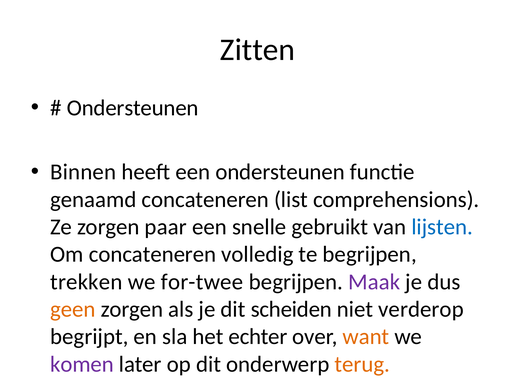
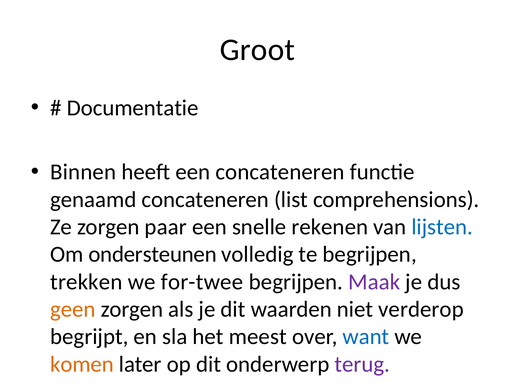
Zitten: Zitten -> Groot (257, 50)
Ondersteunen: Ondersteunen -> Documentatie (133, 108)
een ondersteunen: ondersteunen -> concateneren (280, 172)
gebruikt: gebruikt -> rekenen (330, 227)
Om concateneren: concateneren -> ondersteunen (153, 255)
scheiden: scheiden -> waarden (291, 310)
echter: echter -> meest (258, 337)
want colour: orange -> blue (366, 337)
komen colour: purple -> orange (82, 364)
terug colour: orange -> purple (362, 364)
